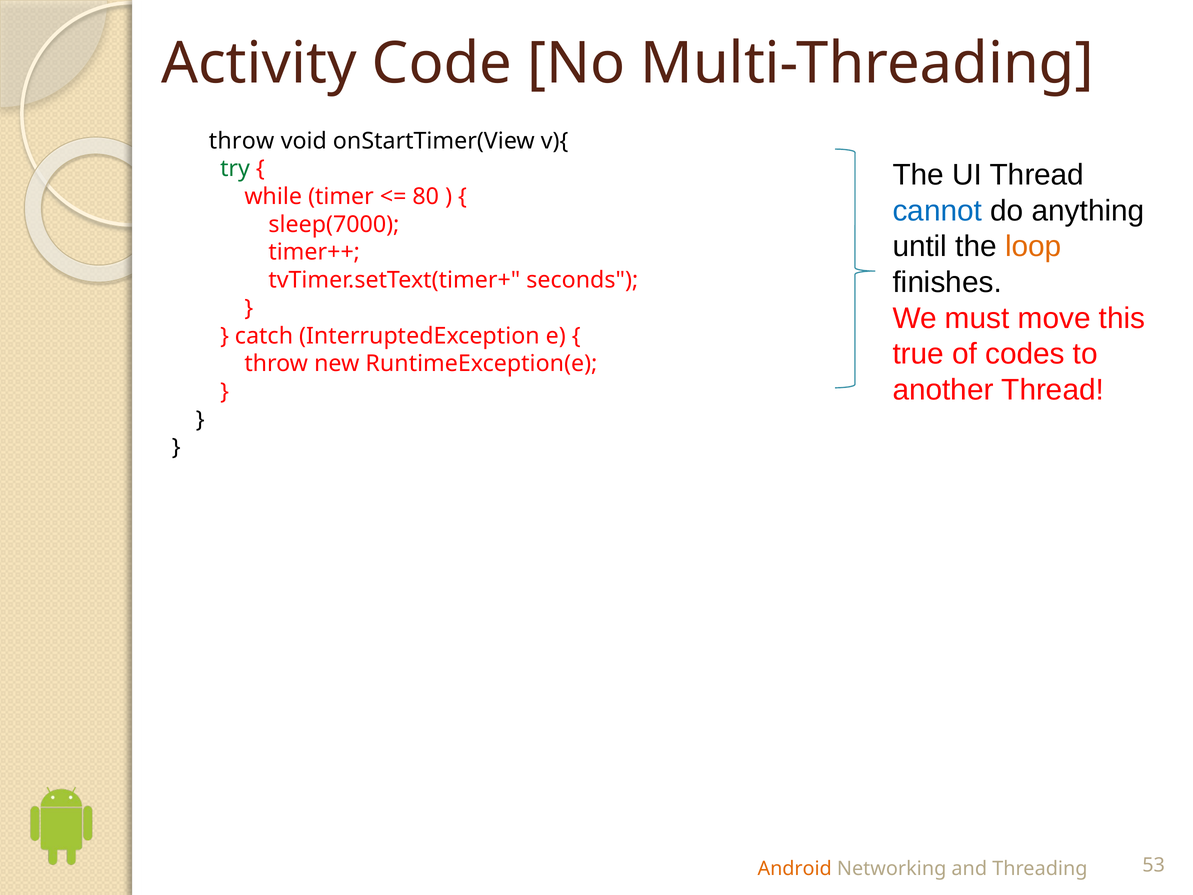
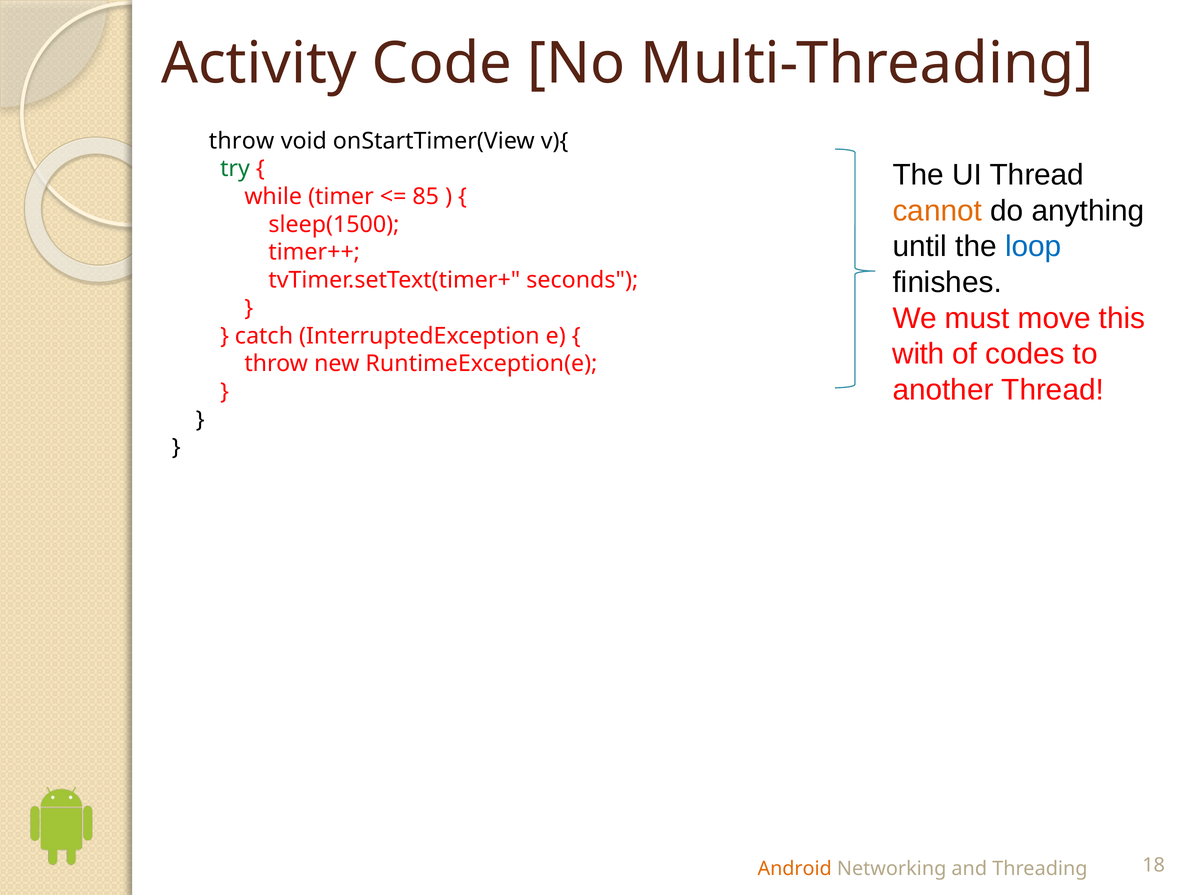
80: 80 -> 85 (426, 197)
cannot colour: blue -> orange (937, 211)
sleep(7000: sleep(7000 -> sleep(1500 (334, 224)
loop colour: orange -> blue (1033, 247)
true: true -> with (918, 354)
53: 53 -> 18 (1154, 865)
